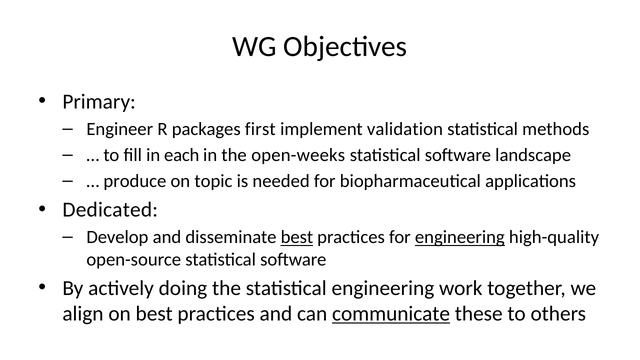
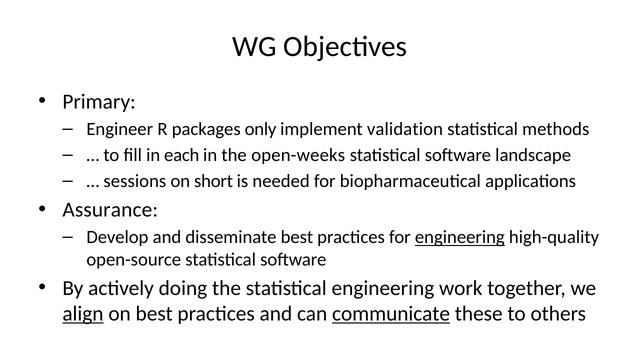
first: first -> only (261, 129)
produce: produce -> sessions (135, 181)
topic: topic -> short (214, 181)
Dedicated: Dedicated -> Assurance (110, 210)
best underline: present -> none (297, 237)
align underline: none -> present (83, 314)
